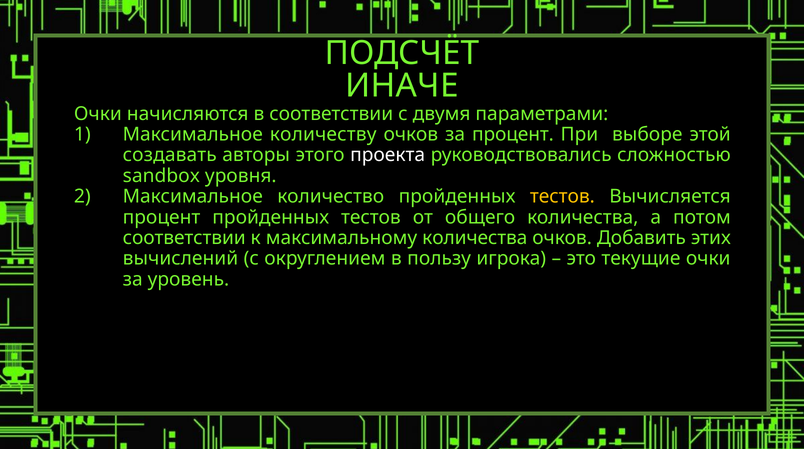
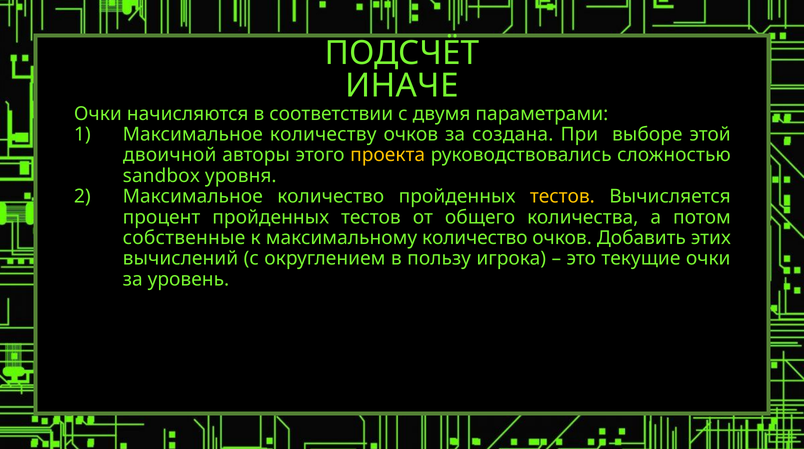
за процент: процент -> создана (513, 135)
создавать: создавать -> двоичной (170, 155)
проекта colour: white -> yellow (388, 155)
соответствии: соответствии -> собственные (184, 238)
максимальному количества: количества -> количество (475, 238)
